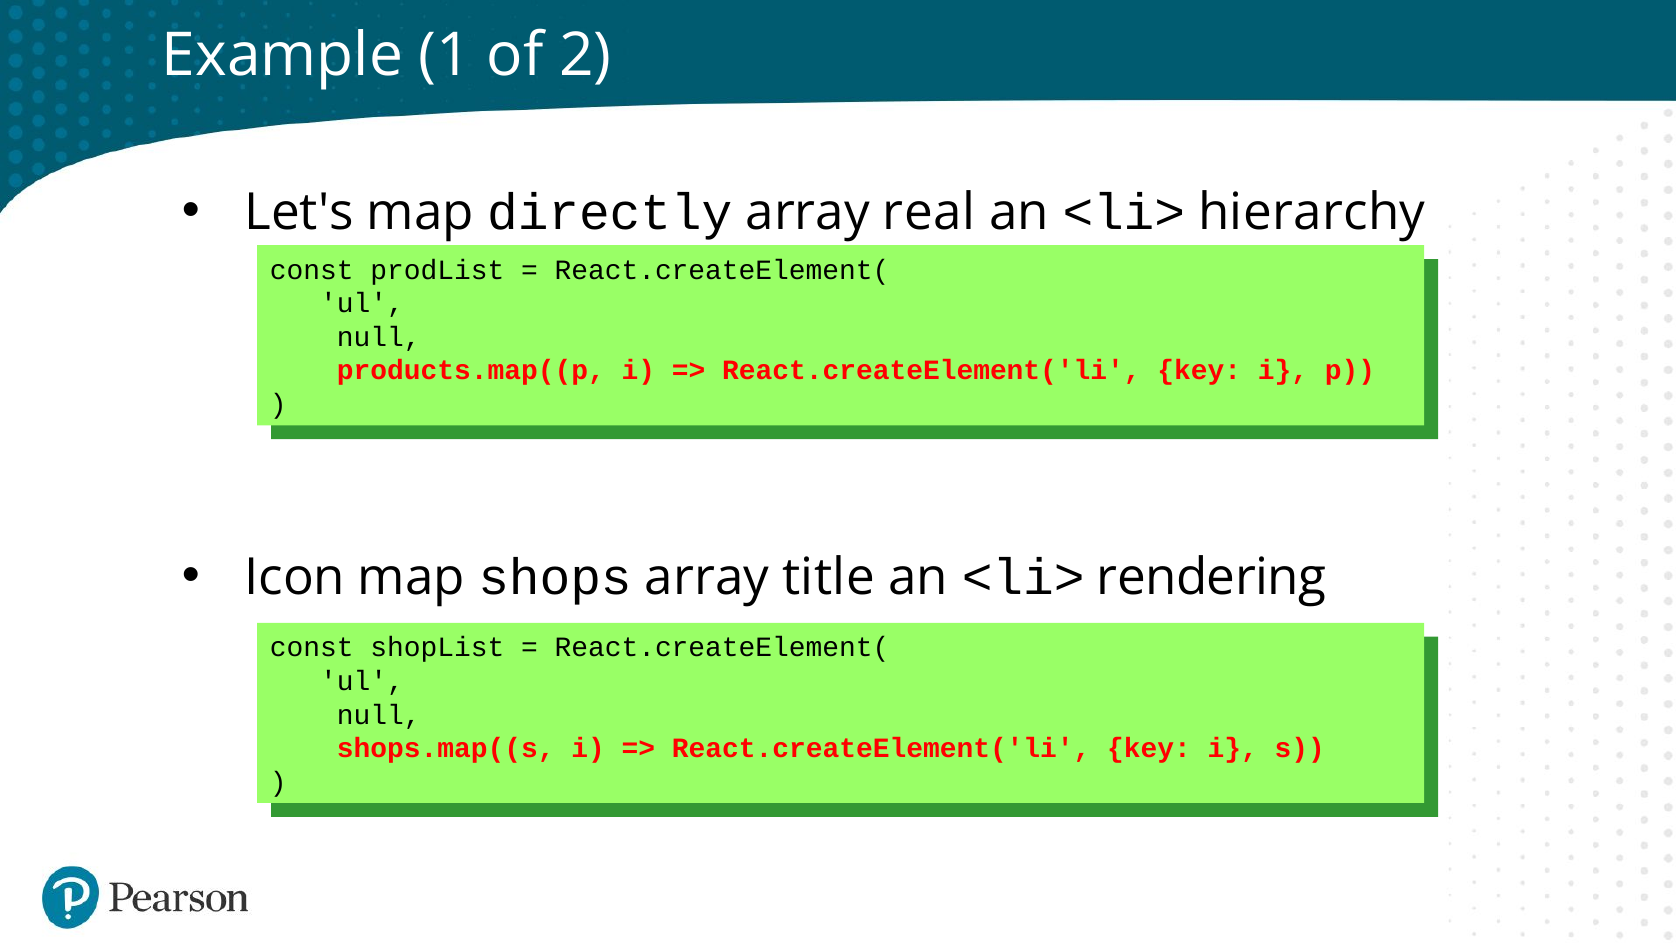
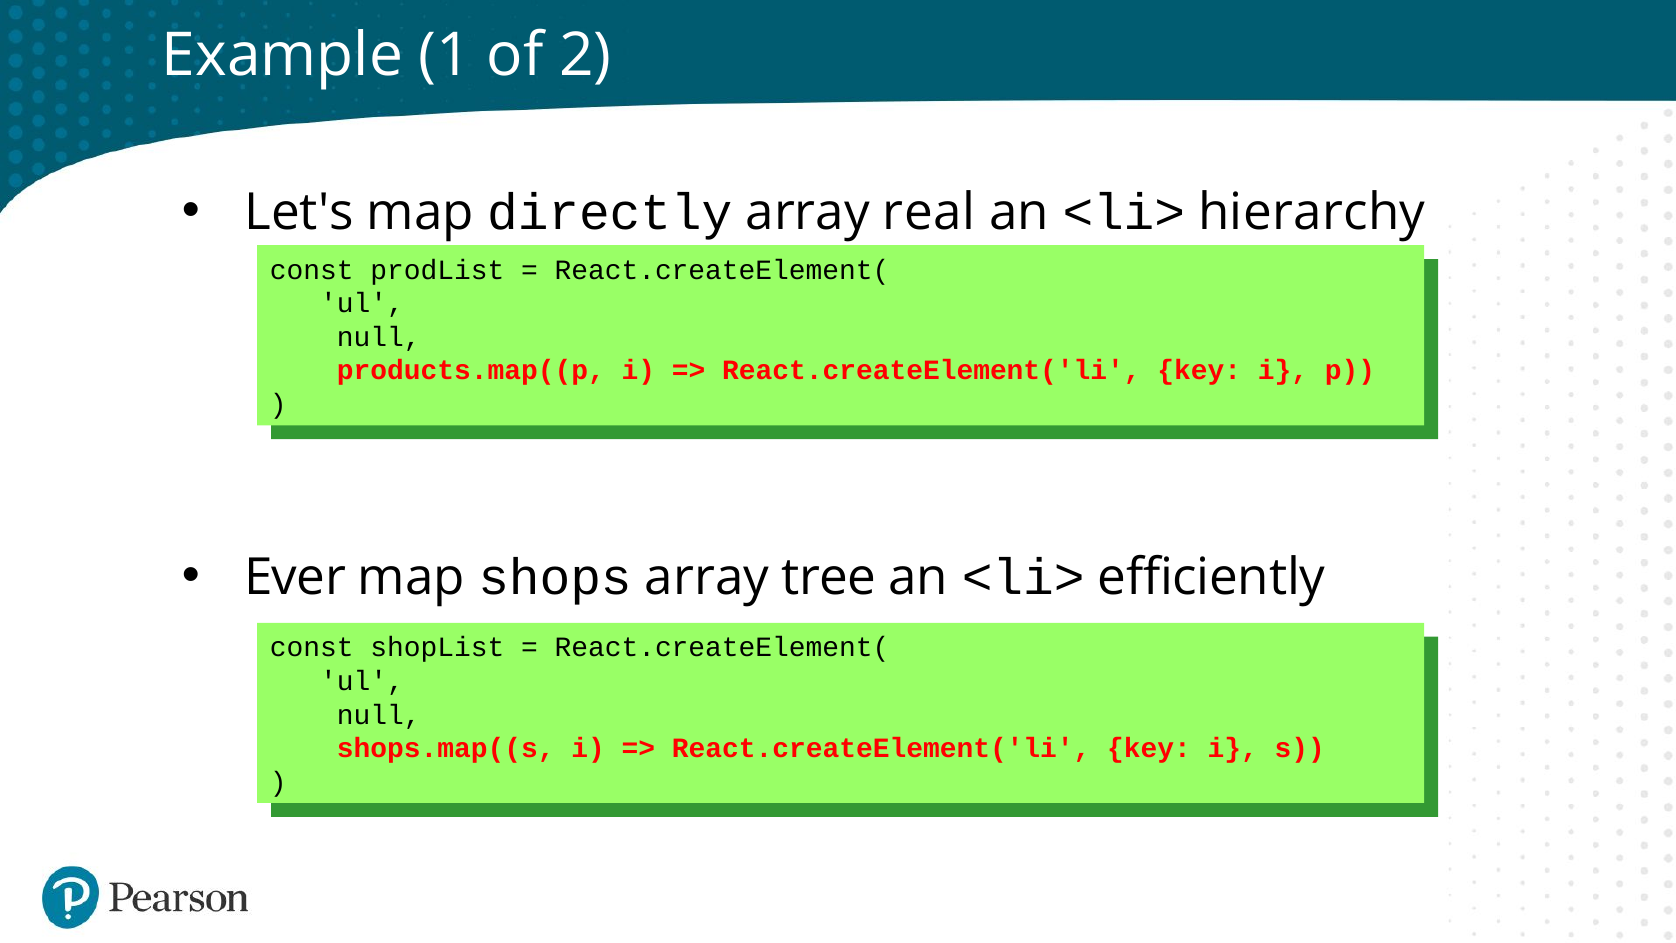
Icon: Icon -> Ever (295, 577)
array title: title -> tree (829, 577)
rendering: rendering -> efficiently (1211, 577)
